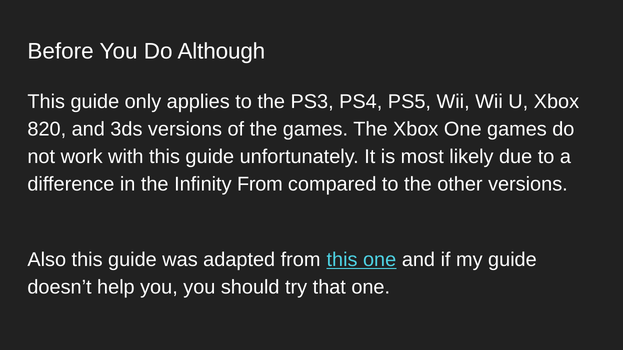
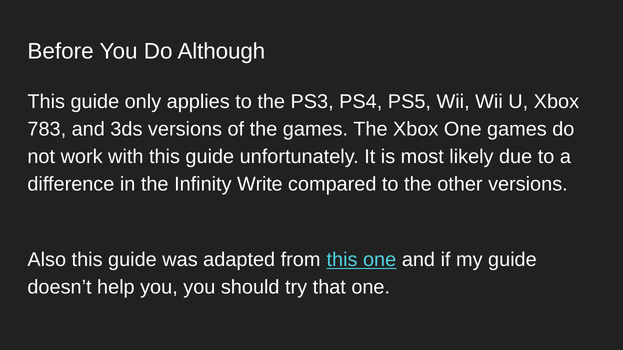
820: 820 -> 783 (47, 129)
Infinity From: From -> Write (260, 184)
